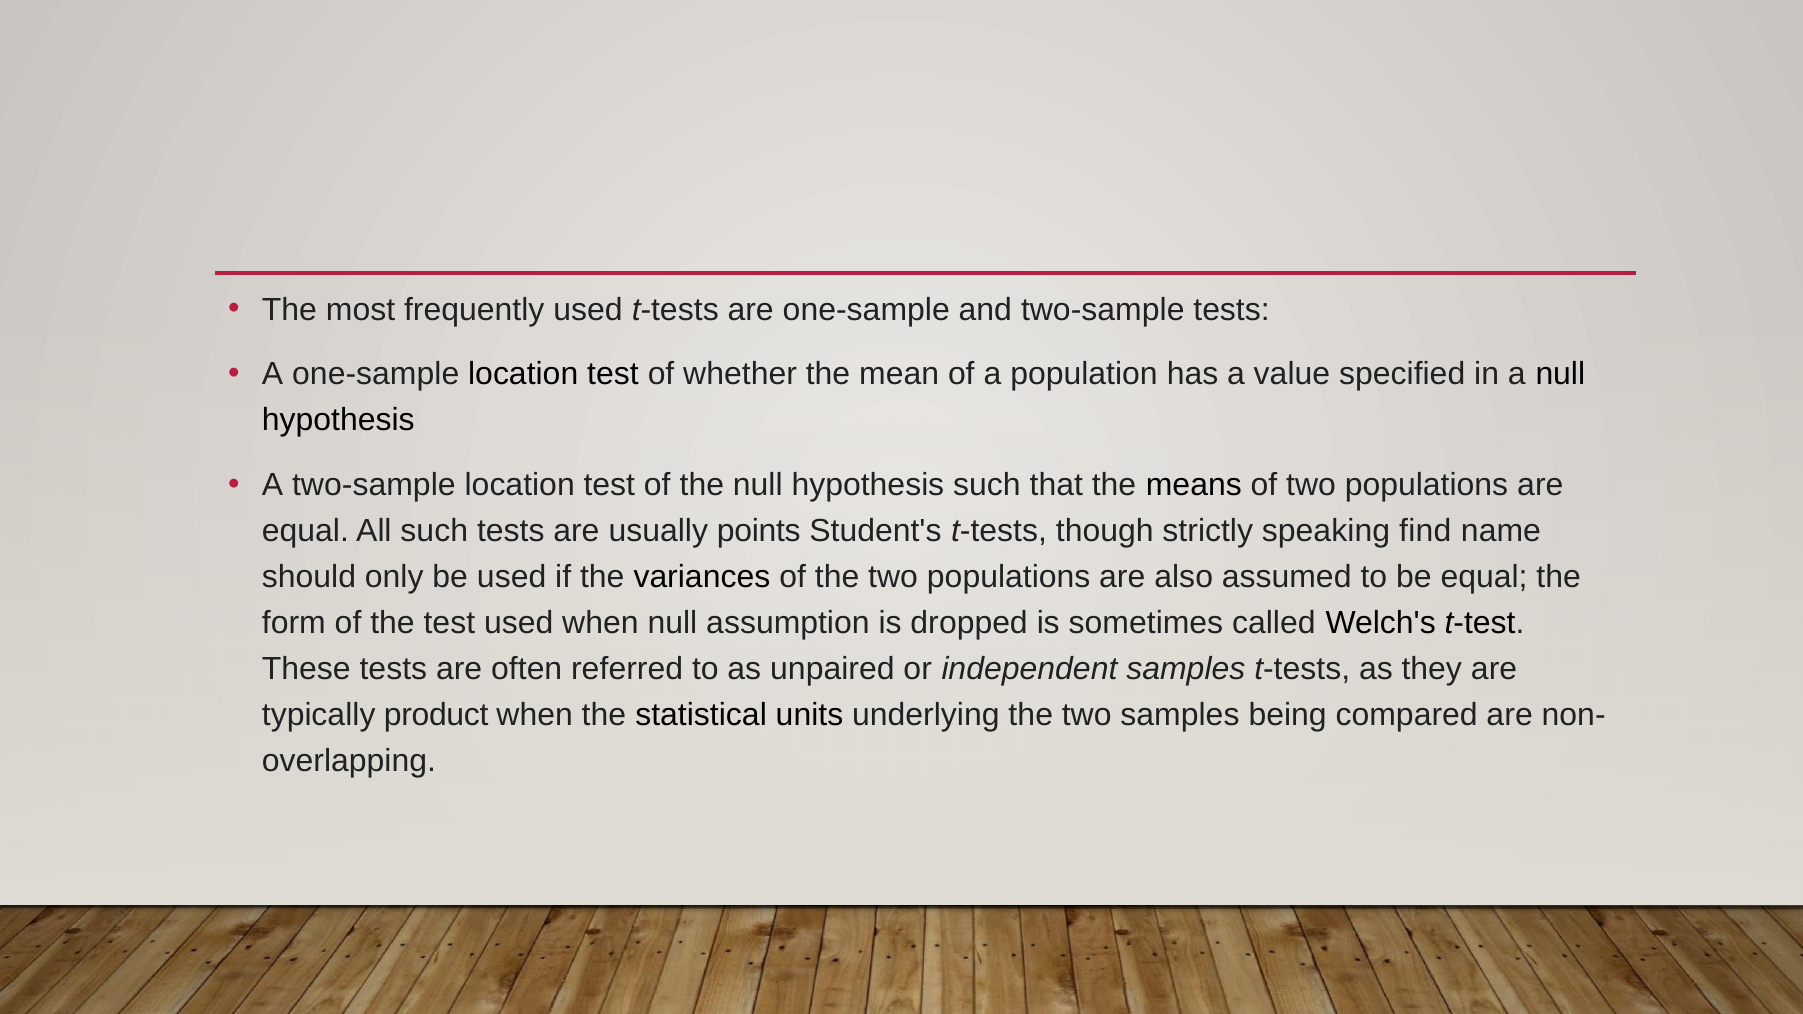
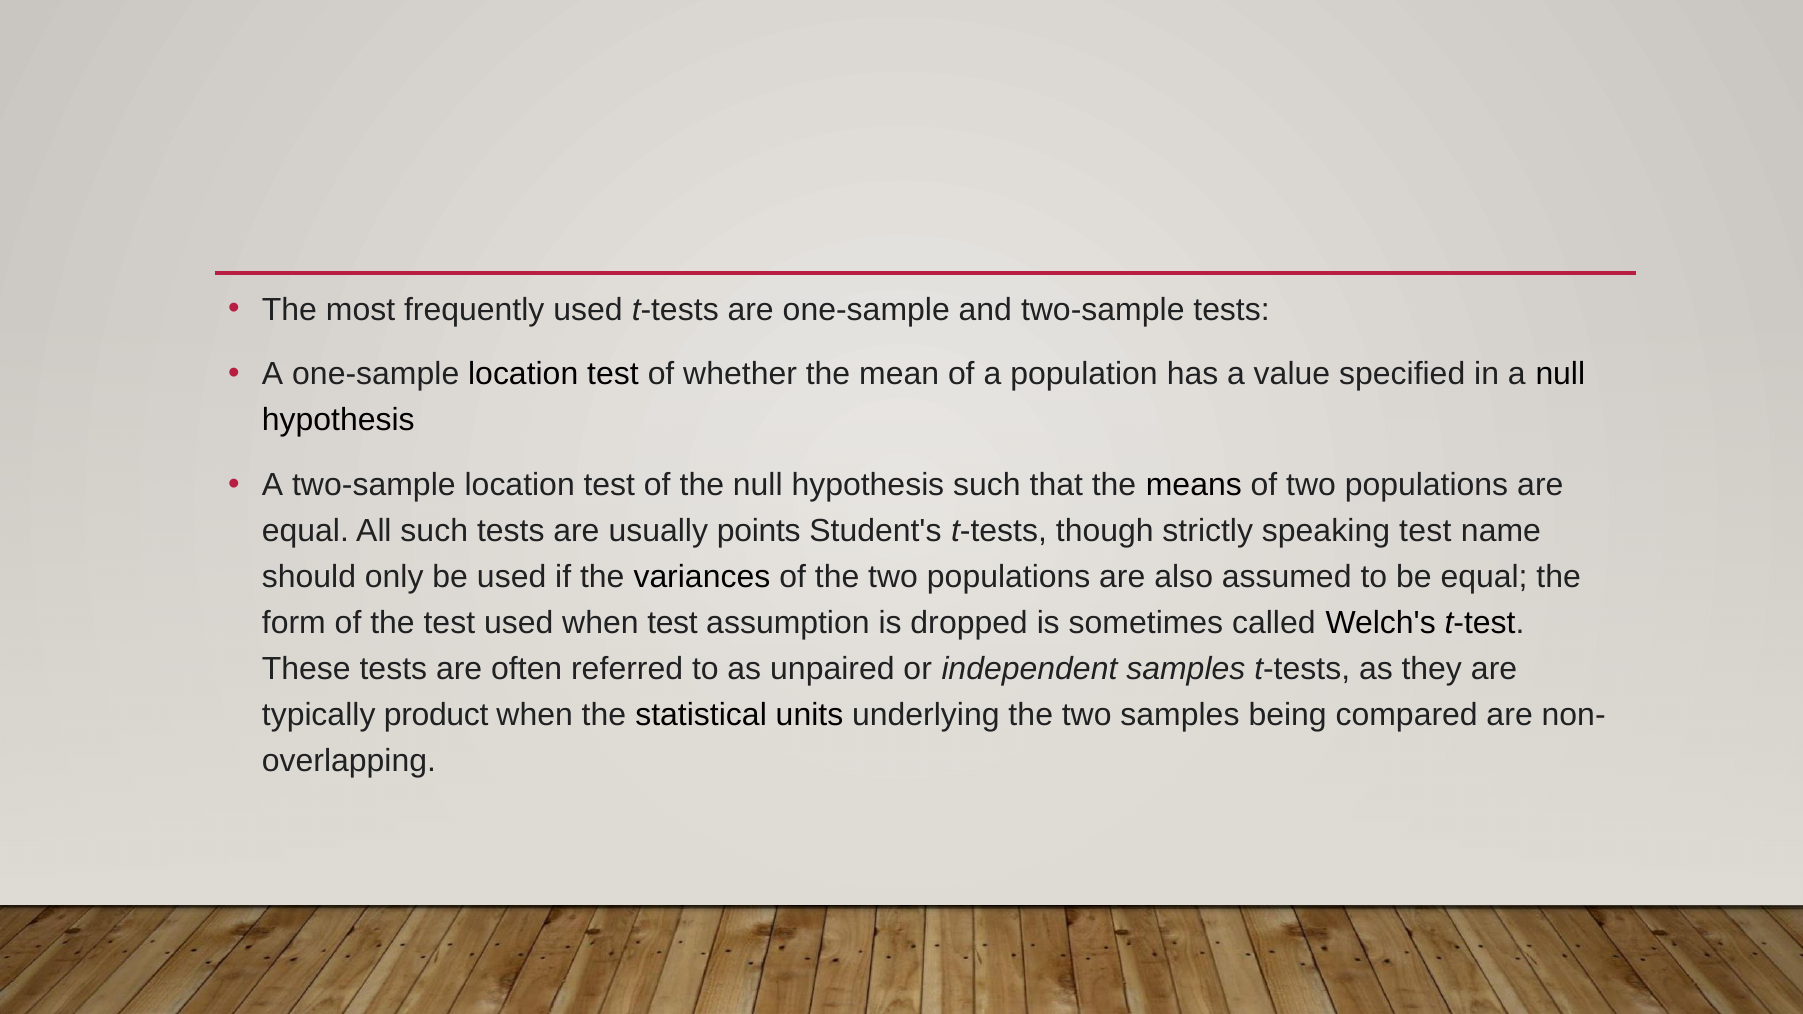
speaking find: find -> test (1425, 531)
when null: null -> test (673, 623)
